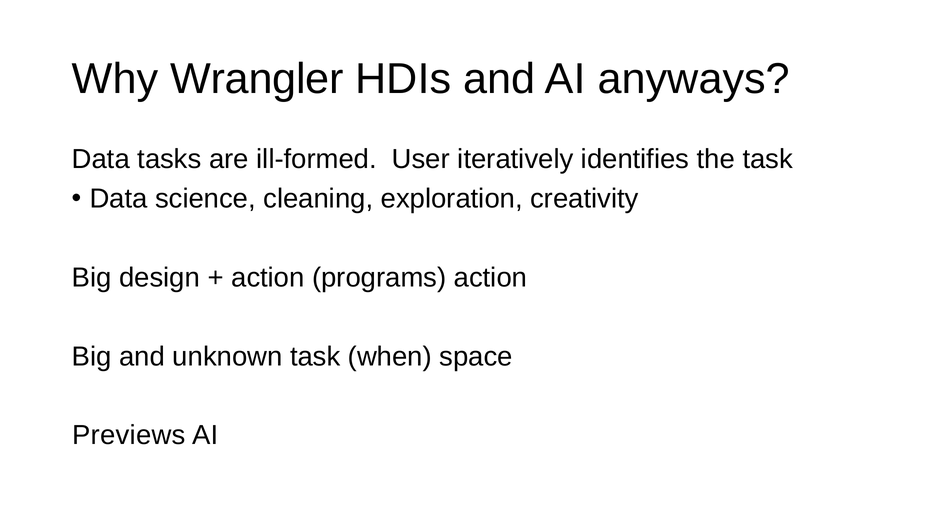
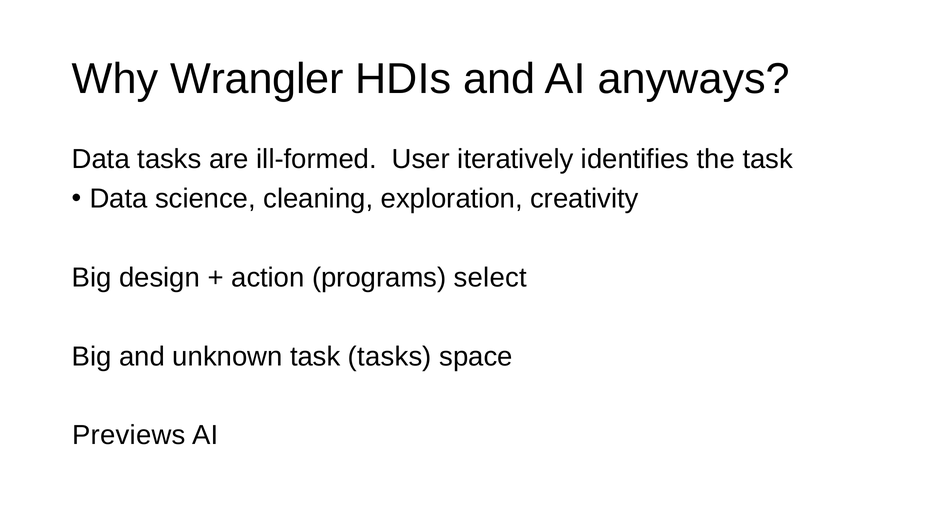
programs action: action -> select (490, 278)
task when: when -> tasks (390, 357)
